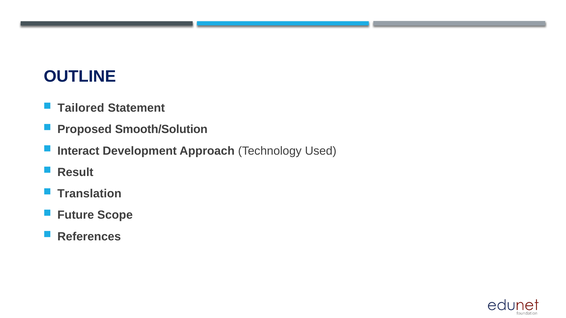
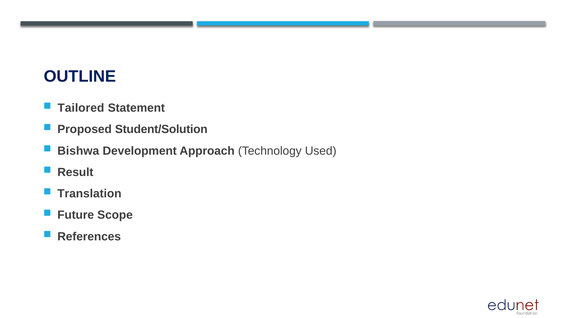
Smooth/Solution: Smooth/Solution -> Student/Solution (161, 130)
Interact: Interact -> Bishwa (78, 151)
